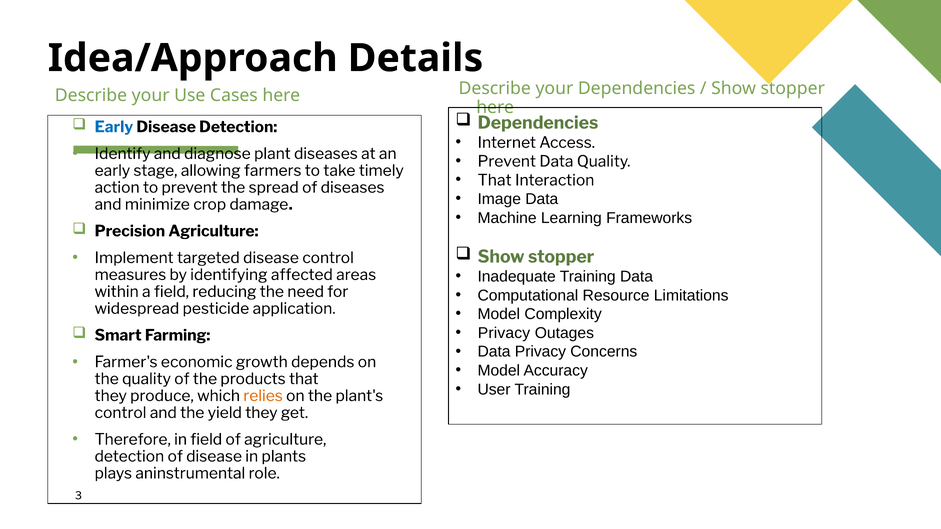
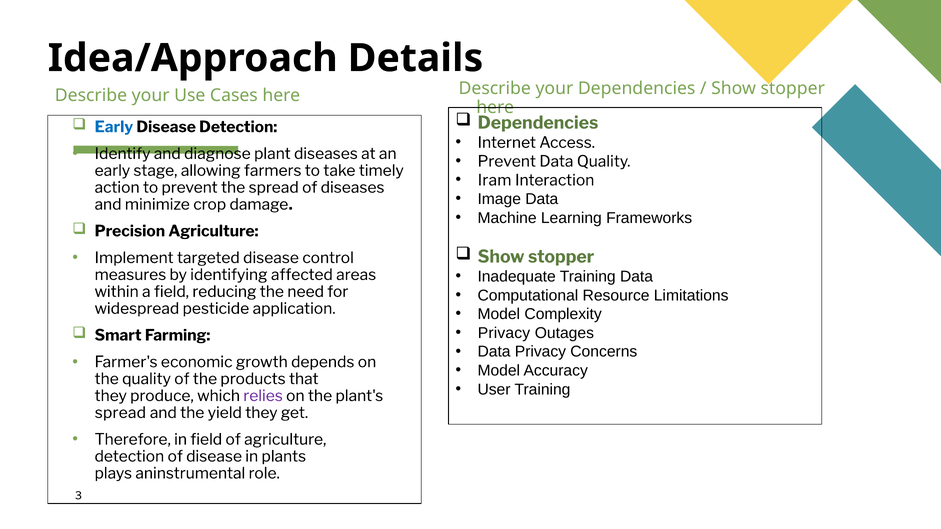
That: That -> Iram (495, 180)
relies colour: orange -> purple (263, 396)
control: control -> spread (120, 413)
